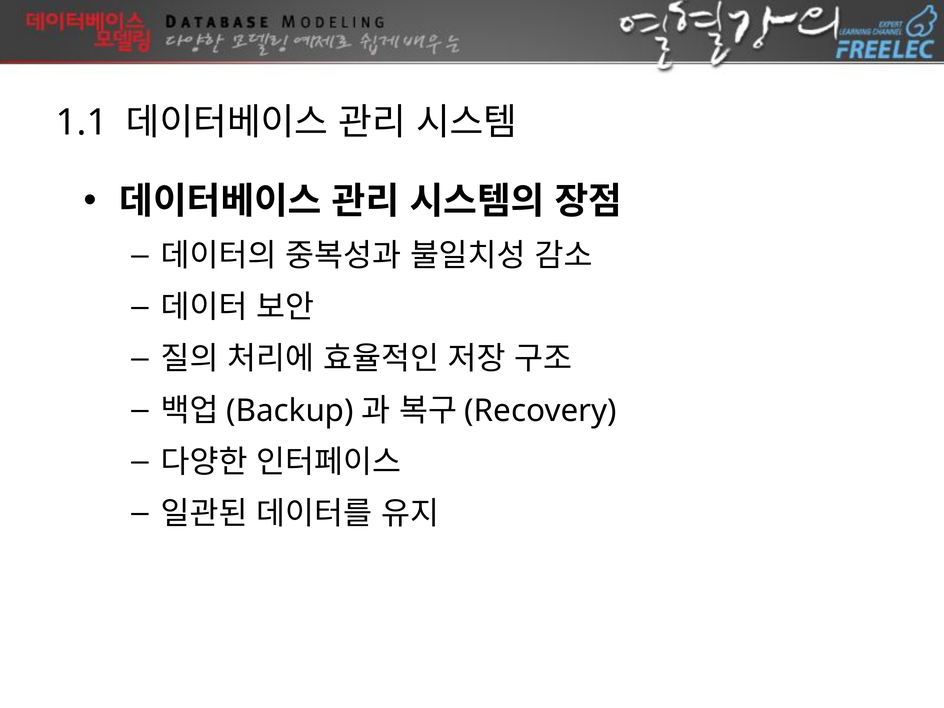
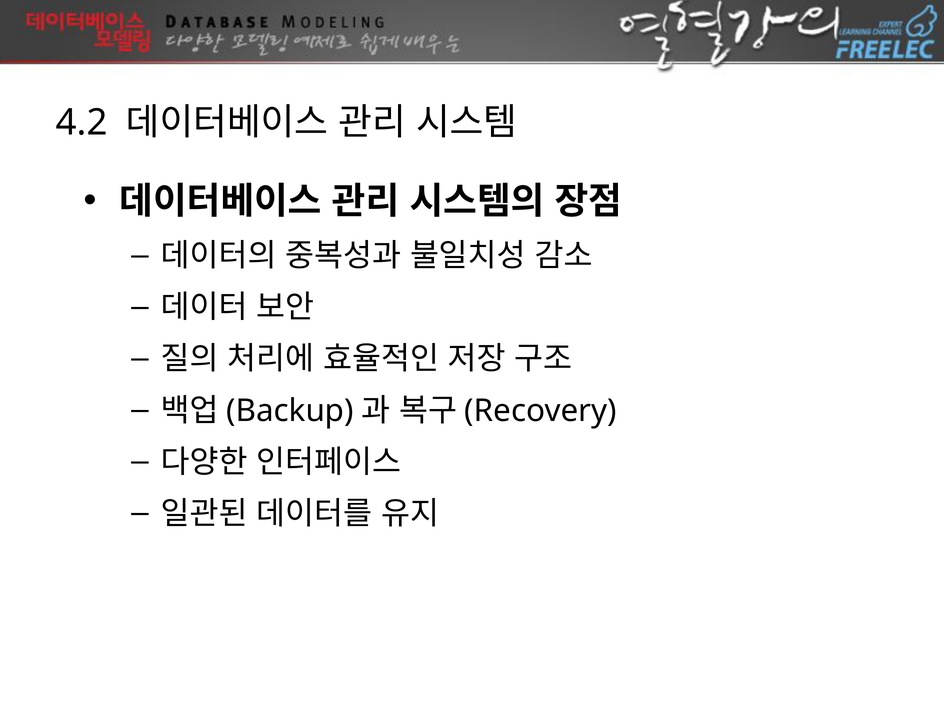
1.1: 1.1 -> 4.2 (82, 123)
